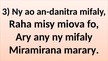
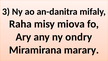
ny mifaly: mifaly -> ondry (79, 37)
